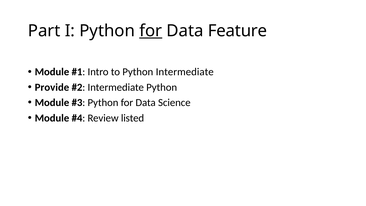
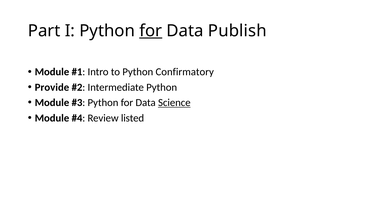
Feature: Feature -> Publish (237, 31)
Python Intermediate: Intermediate -> Confirmatory (185, 72)
Science underline: none -> present (174, 103)
